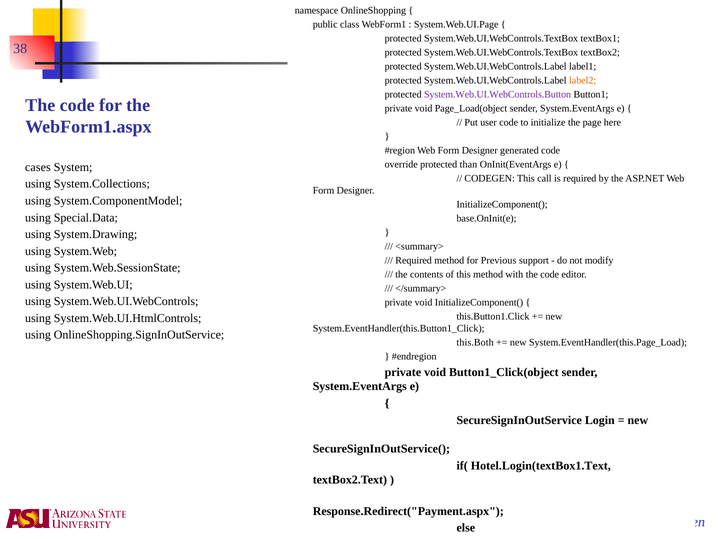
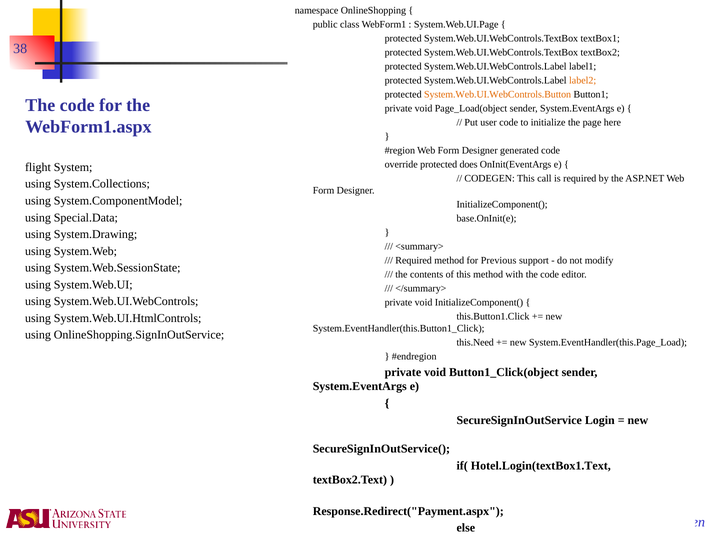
System.Web.UI.WebControls.Button colour: purple -> orange (498, 94)
than: than -> does (469, 164)
cases: cases -> flight (38, 167)
this.Both: this.Both -> this.Need (475, 343)
